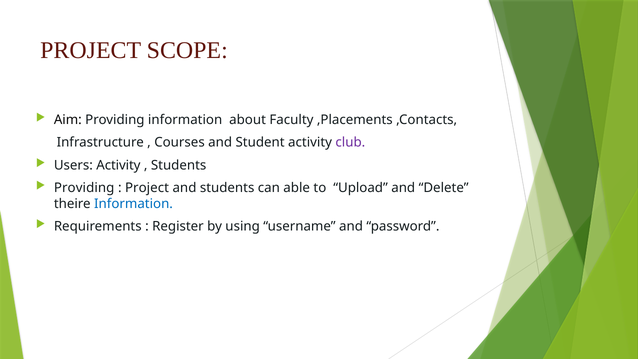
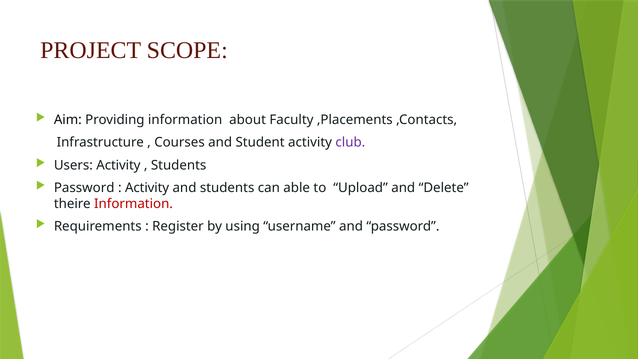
Providing: Providing -> Password (84, 188)
Project: Project -> Activity (147, 188)
Information colour: blue -> red (134, 204)
